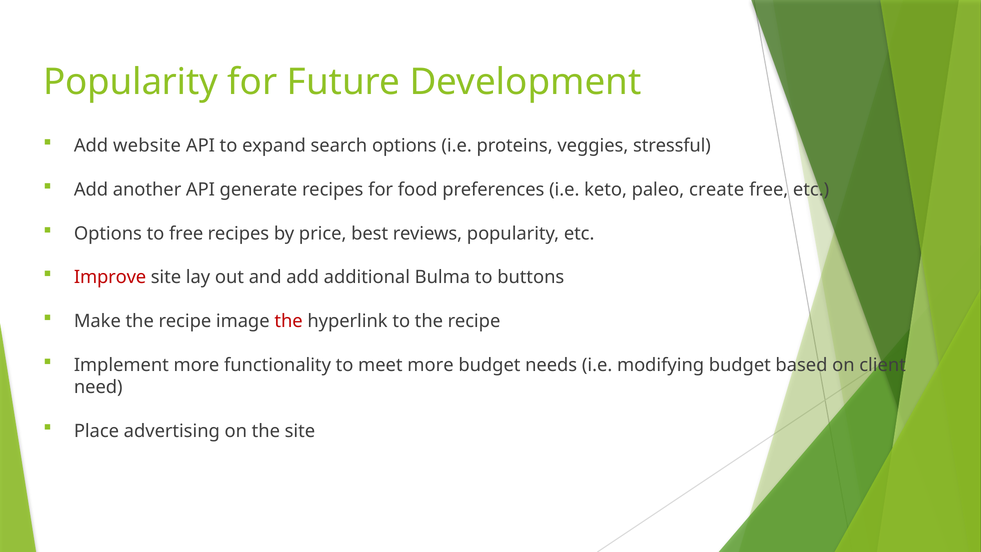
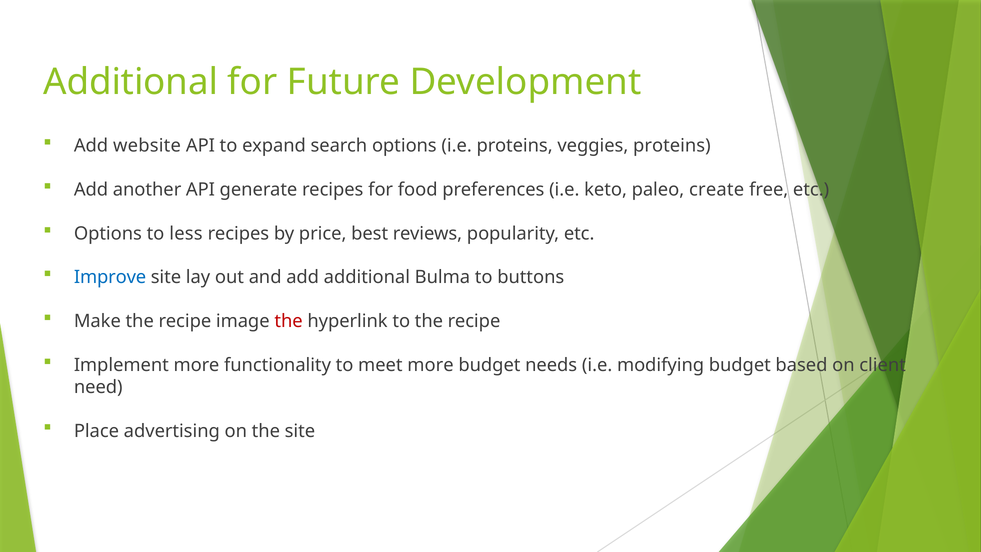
Popularity: Popularity -> Additional (131, 82)
veggies stressful: stressful -> proteins (672, 146)
to free: free -> less (186, 233)
Improve colour: red -> blue (110, 277)
